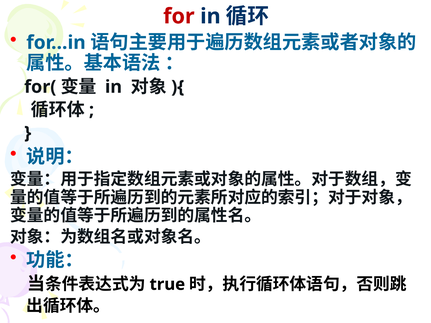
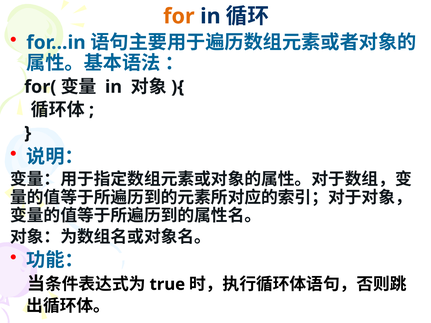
for colour: red -> orange (179, 16)
